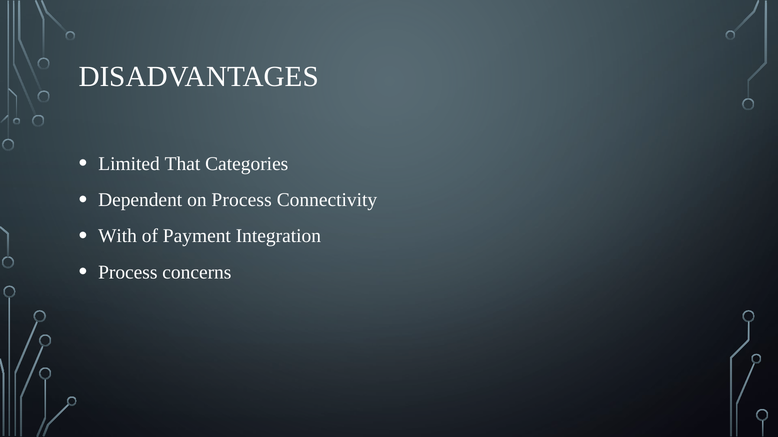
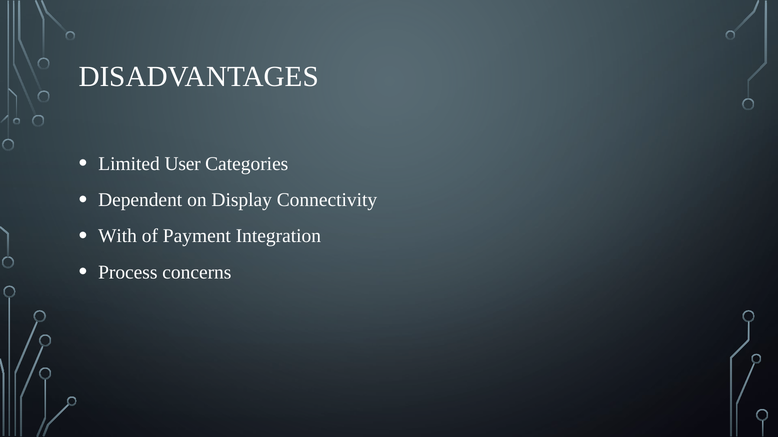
That: That -> User (183, 164)
on Process: Process -> Display (242, 200)
